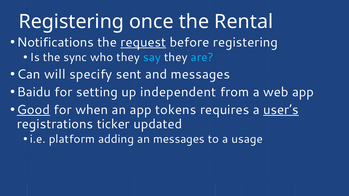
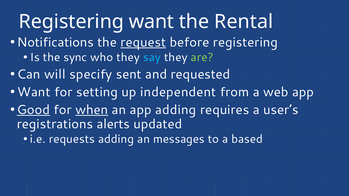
Registering once: once -> want (152, 22)
are colour: light blue -> light green (202, 57)
and messages: messages -> requested (200, 74)
Baidu: Baidu -> Want (34, 92)
when underline: none -> present (92, 110)
app tokens: tokens -> adding (176, 110)
user’s underline: present -> none (281, 110)
ticker: ticker -> alerts (113, 124)
platform: platform -> requests (72, 139)
usage: usage -> based (247, 139)
